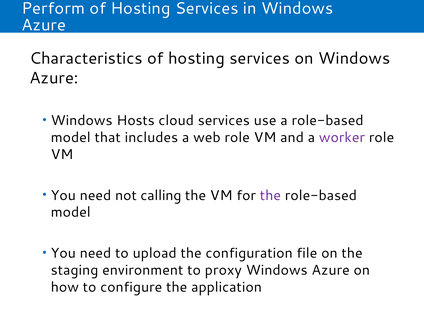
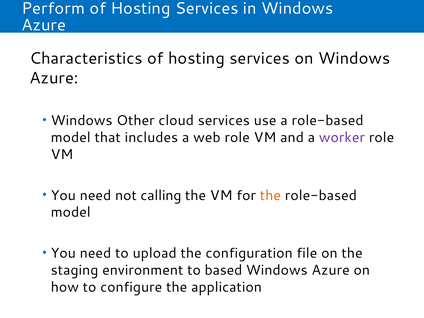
Hosts: Hosts -> Other (136, 120)
the colour: purple -> orange (270, 195)
proxy: proxy -> based (223, 270)
